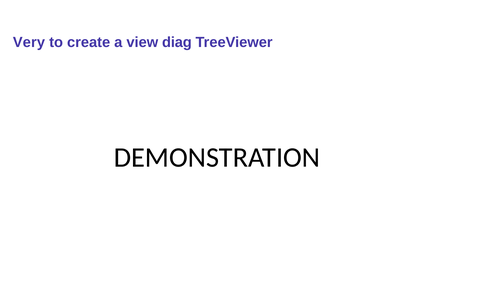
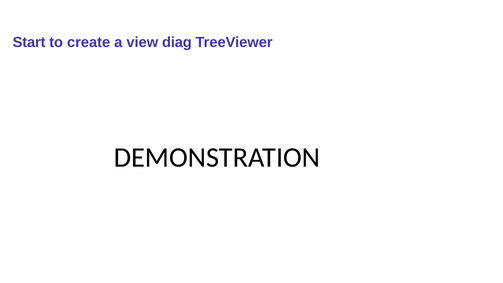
Very: Very -> Start (29, 42)
